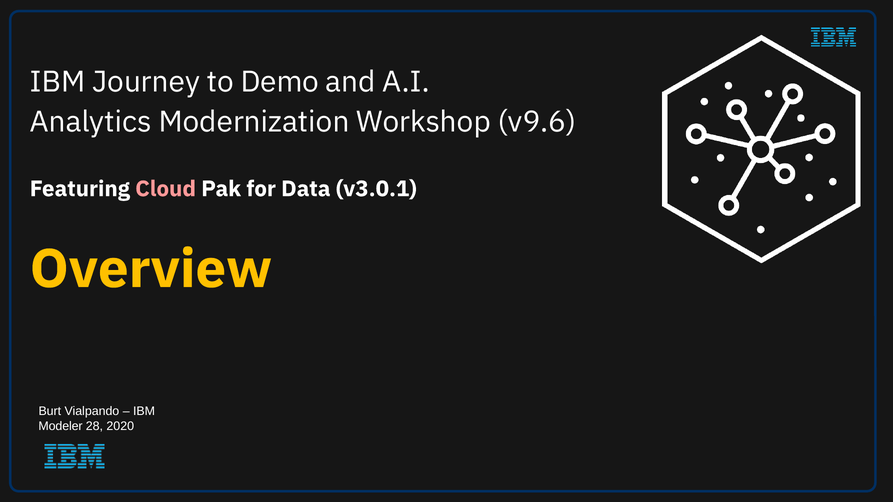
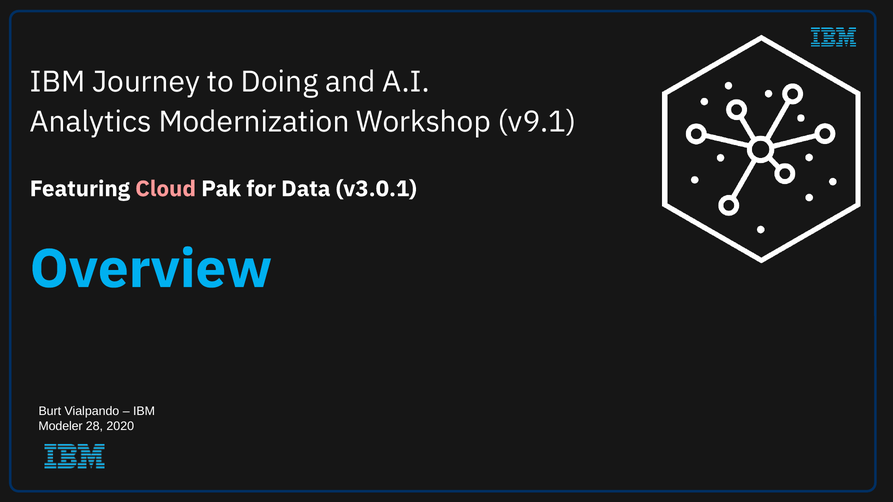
Demo: Demo -> Doing (280, 82)
v9.6: v9.6 -> v9.1 (537, 122)
Overview colour: yellow -> light blue (151, 269)
